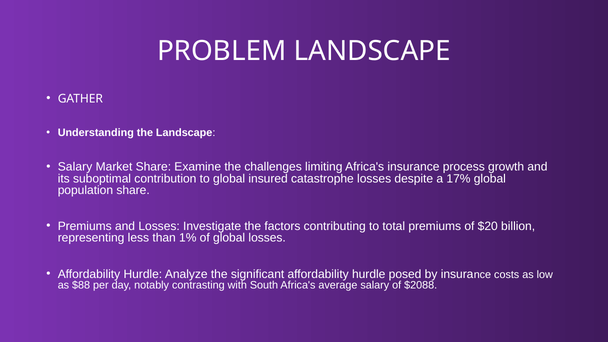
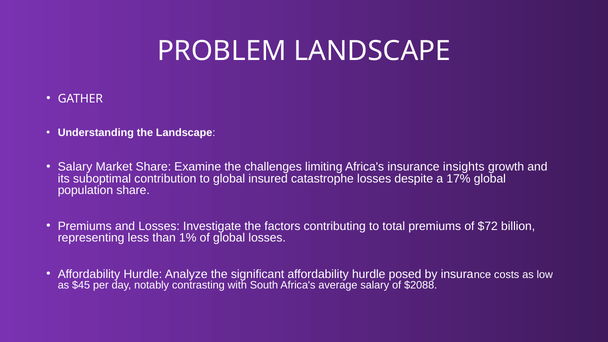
process: process -> insights (464, 167)
$20: $20 -> $72 (488, 226)
$88: $88 -> $45 (81, 285)
